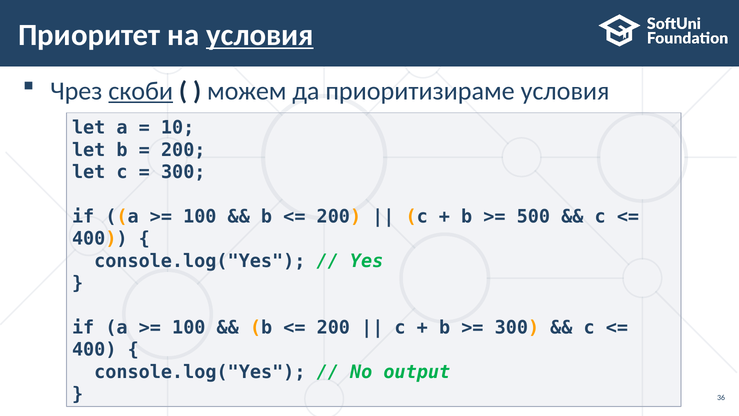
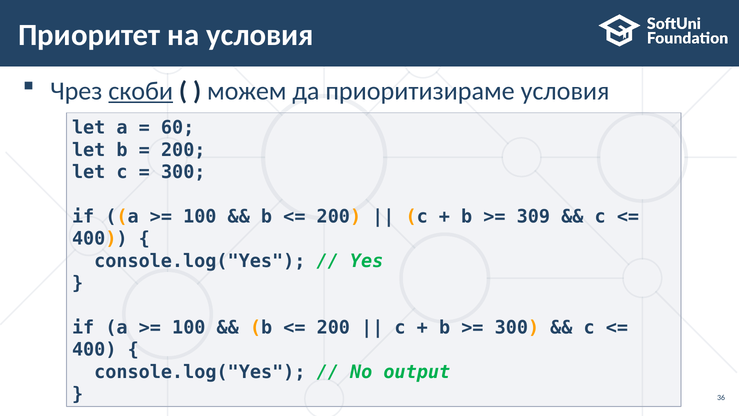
условия underline: present -> none (260, 35)
10: 10 -> 60 (178, 128)
500: 500 -> 309 (533, 216)
